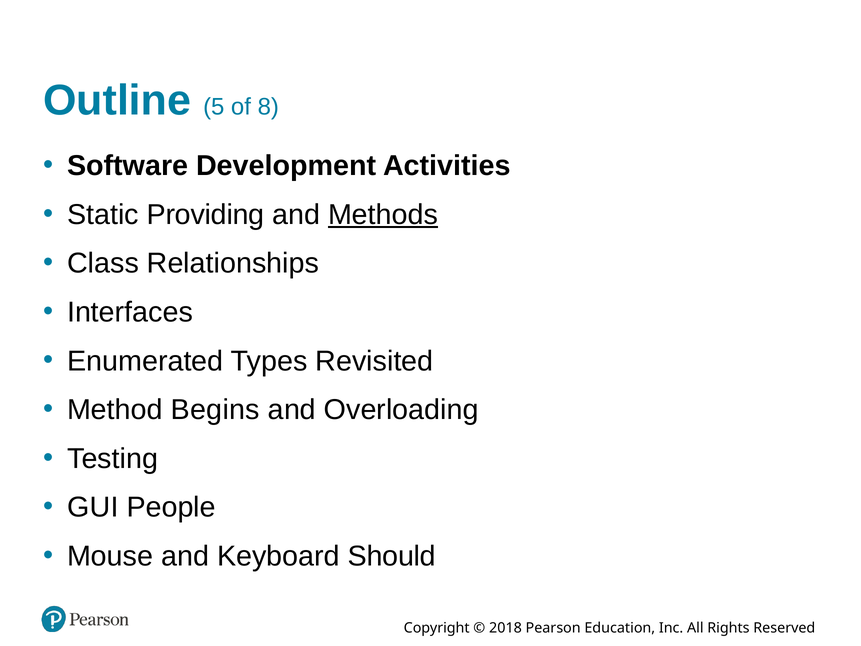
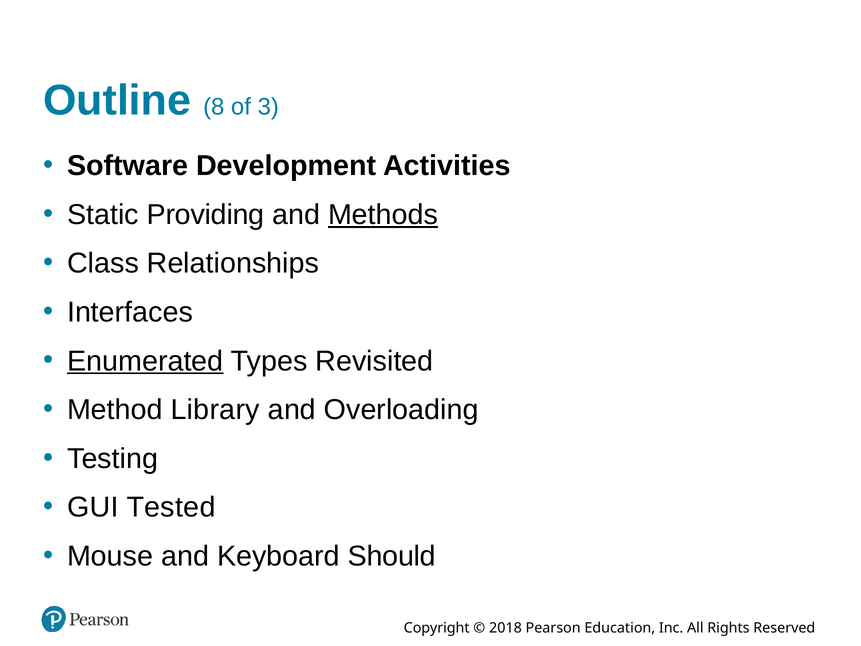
5: 5 -> 8 (214, 107)
8: 8 -> 3 (268, 107)
Enumerated underline: none -> present (145, 361)
Begins: Begins -> Library (215, 410)
People: People -> Tested (171, 507)
